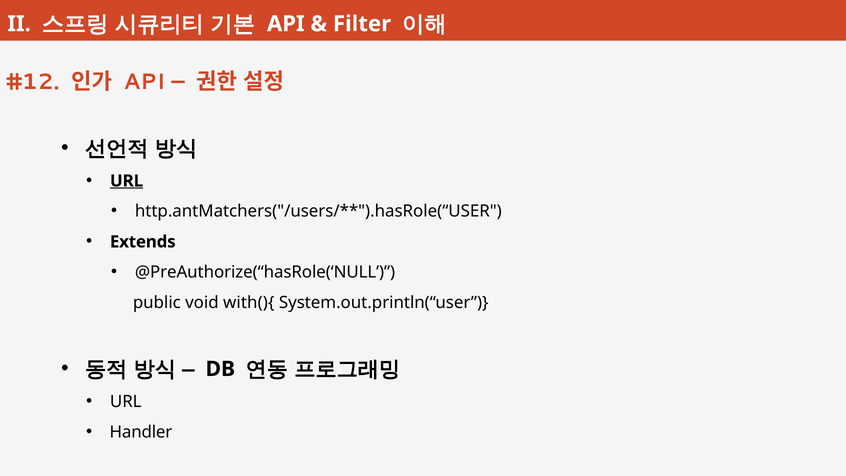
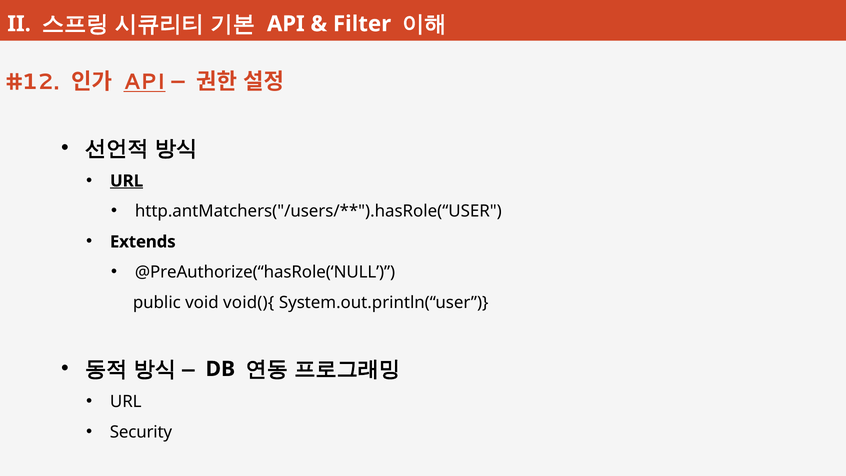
API underline: none -> present (144, 82)
with(){: with(){ -> void(){ (249, 303)
Handler: Handler -> Security (141, 432)
